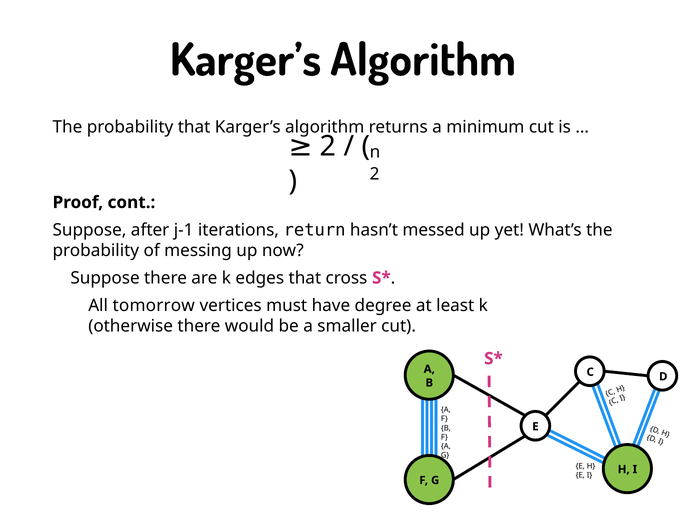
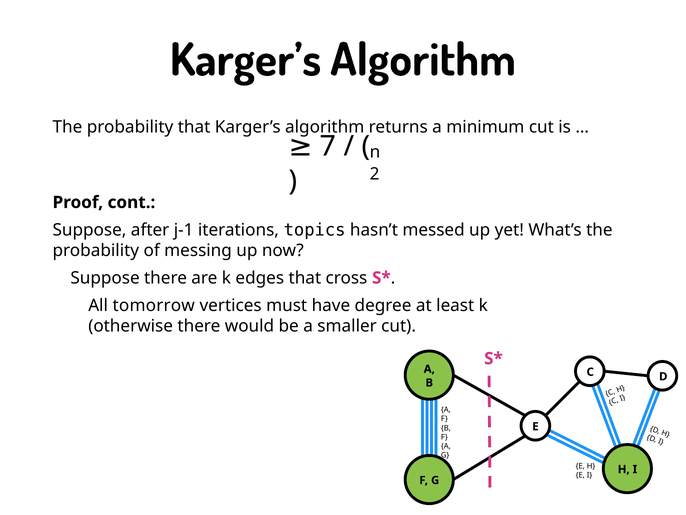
2: 2 -> 7 (328, 146)
return: return -> topics (315, 230)
